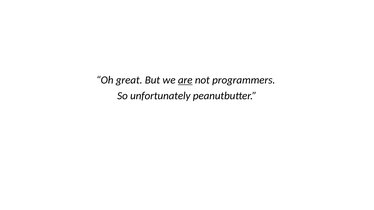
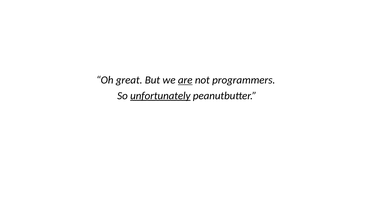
unfortunately underline: none -> present (160, 96)
